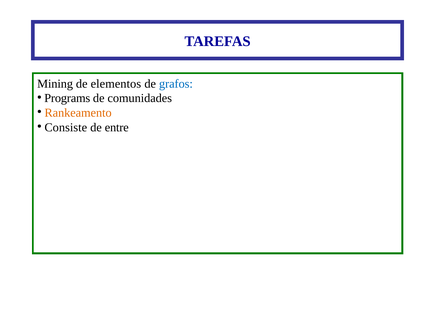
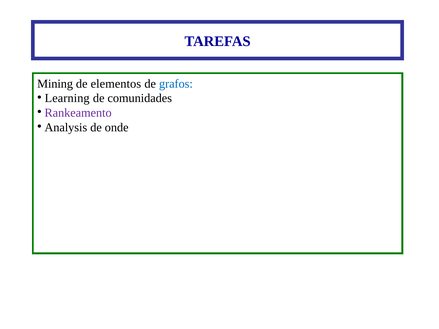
Programs: Programs -> Learning (67, 98)
Rankeamento colour: orange -> purple (78, 113)
Consiste: Consiste -> Analysis (66, 128)
entre: entre -> onde (117, 128)
